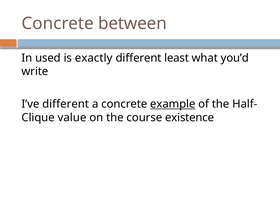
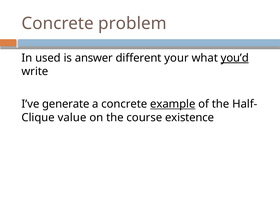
between: between -> problem (132, 23)
exactly: exactly -> answer (94, 58)
least: least -> your (177, 58)
you’d underline: none -> present (235, 58)
I’ve different: different -> generate (66, 104)
